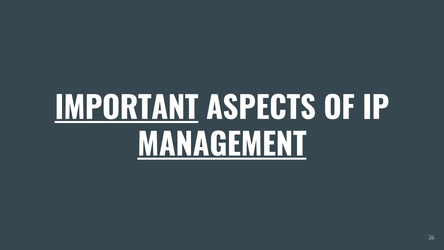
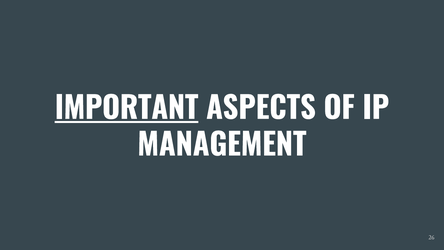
MANAGEMENT underline: present -> none (222, 145)
